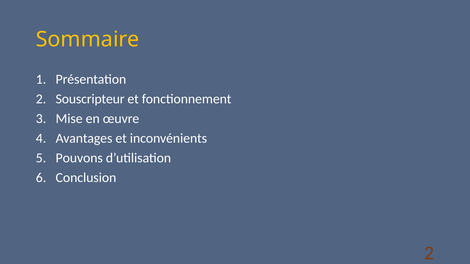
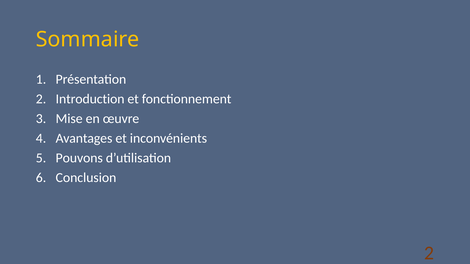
Souscripteur: Souscripteur -> Introduction (90, 99)
